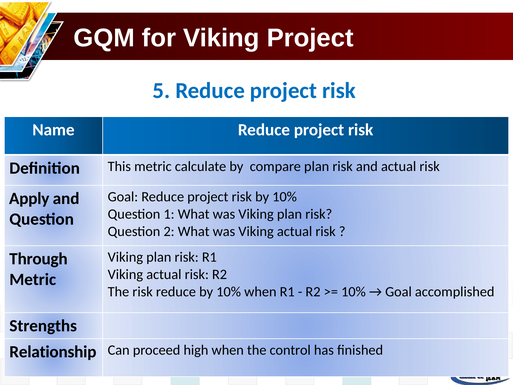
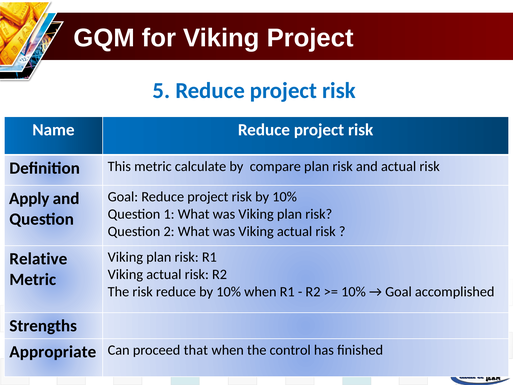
Through: Through -> Relative (38, 259)
Relationship: Relationship -> Appropriate (53, 352)
high: high -> that (196, 350)
